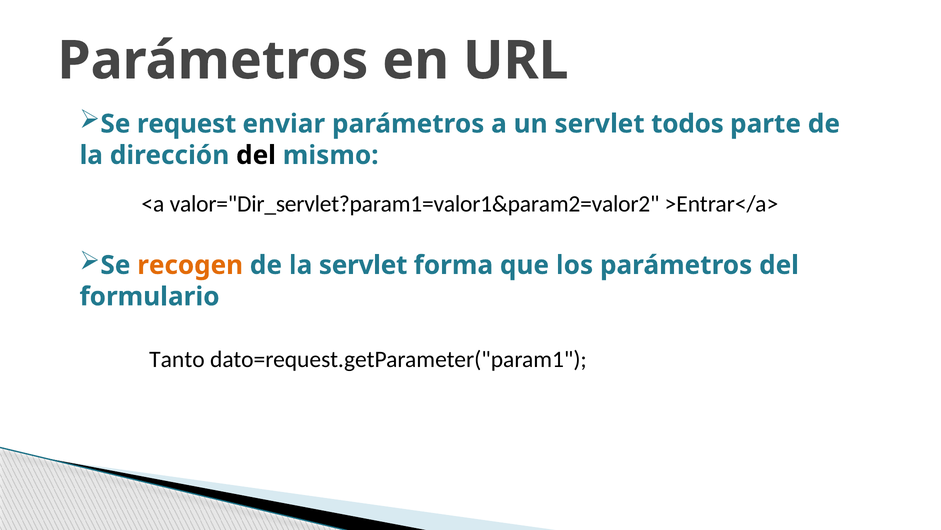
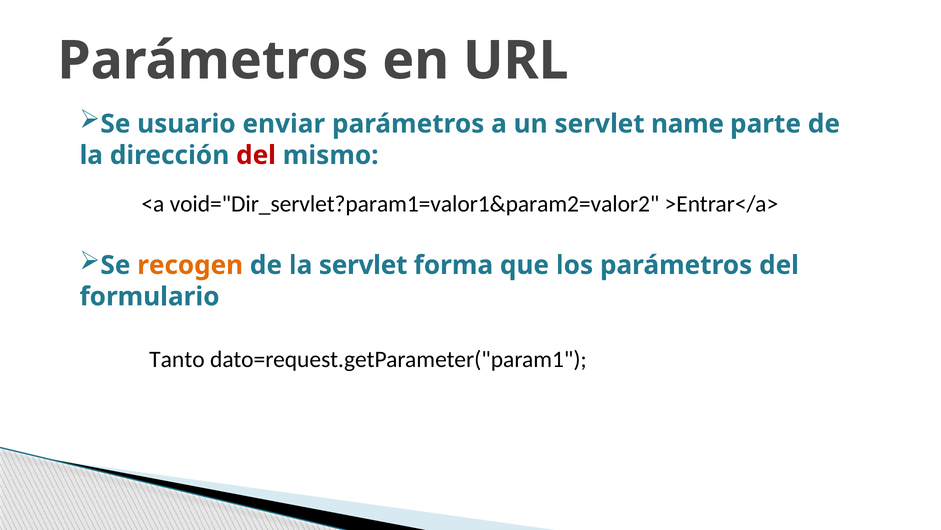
request: request -> usuario (186, 124)
todos: todos -> name (687, 124)
del colour: black -> red (256, 155)
valor="Dir_servlet?param1=valor1&param2=valor2: valor="Dir_servlet?param1=valor1&param2=valor2 -> void="Dir_servlet?param1=valor1&param2=valor2 (414, 204)
